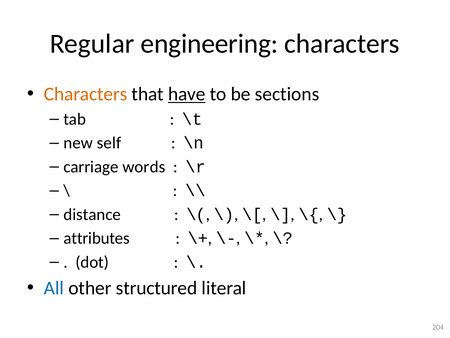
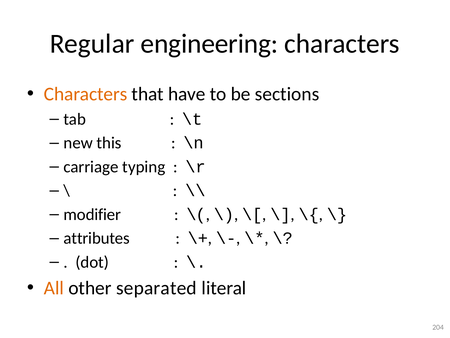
have underline: present -> none (187, 94)
self: self -> this (109, 143)
words: words -> typing (144, 167)
distance: distance -> modifier (92, 214)
All colour: blue -> orange (54, 288)
structured: structured -> separated (156, 288)
